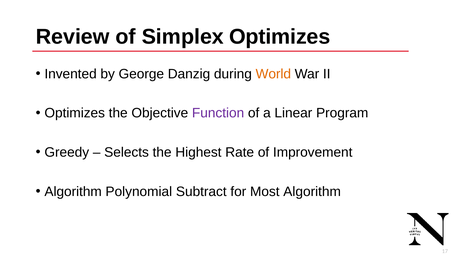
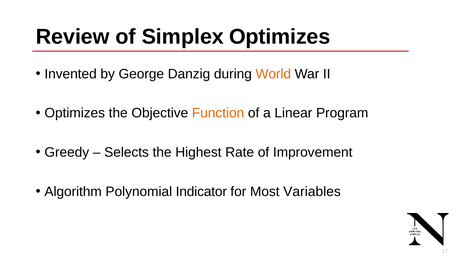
Function colour: purple -> orange (218, 113)
Subtract: Subtract -> Indicator (201, 192)
Most Algorithm: Algorithm -> Variables (312, 192)
